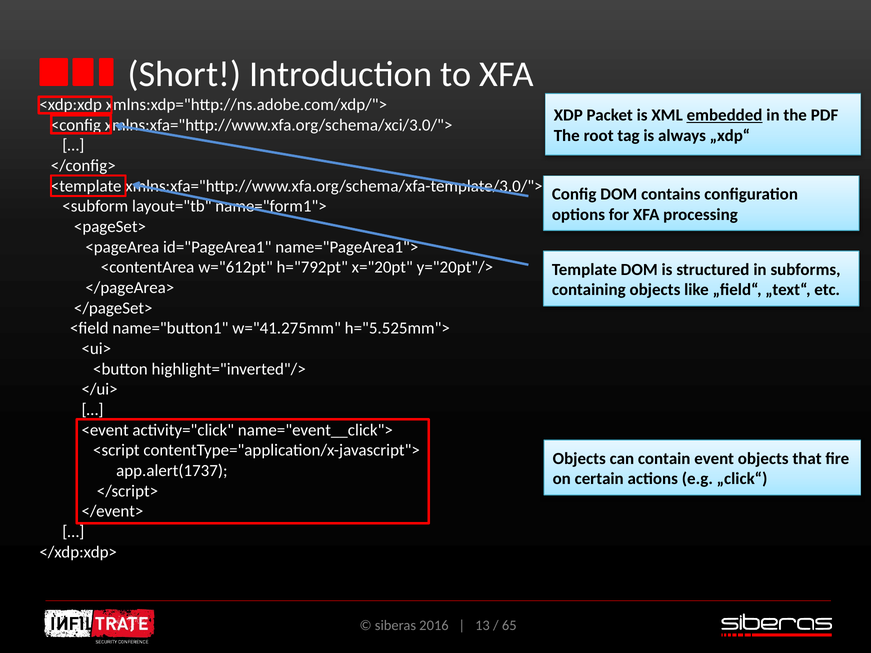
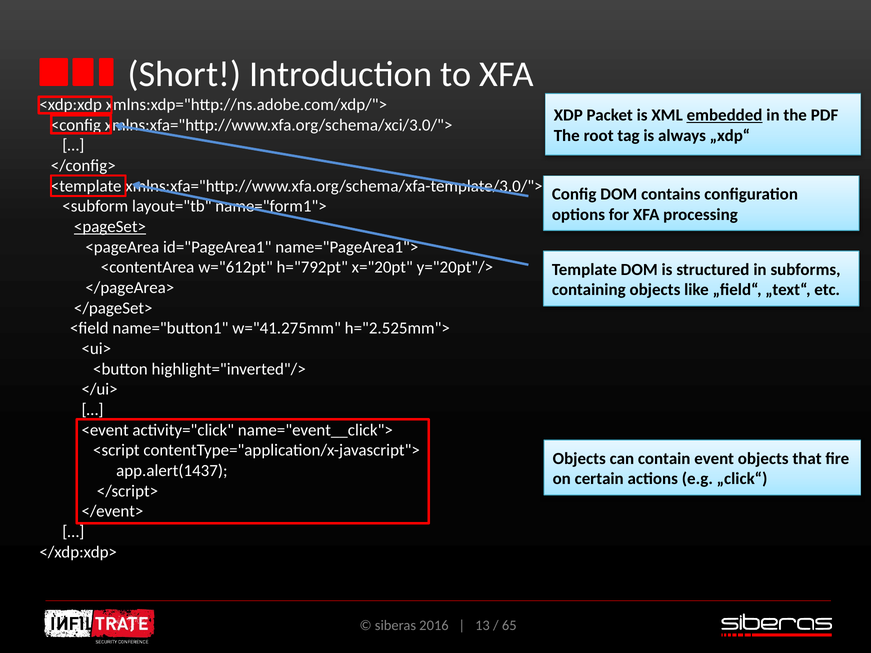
<pageSet> underline: none -> present (110, 227)
h="5.525mm">: h="5.525mm"> -> h="2.525mm"> (397, 328)
app.alert(1737: app.alert(1737 -> app.alert(1437 (172, 471)
